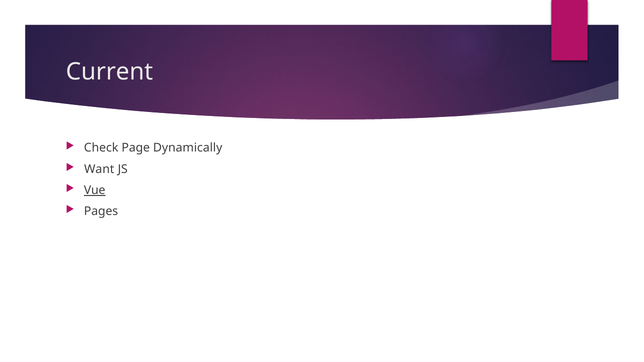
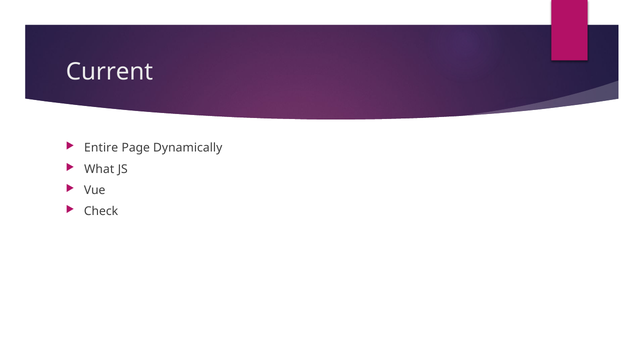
Check: Check -> Entire (101, 148)
Want: Want -> What (99, 169)
Vue underline: present -> none (95, 190)
Pages: Pages -> Check (101, 212)
